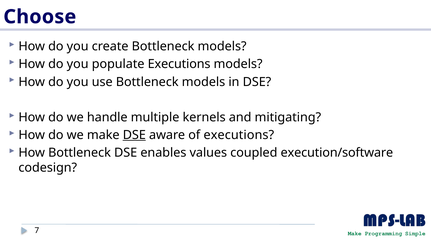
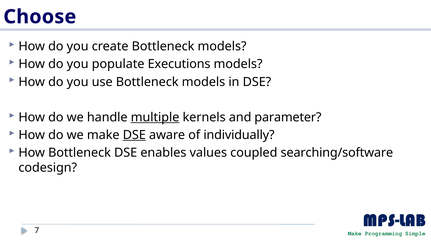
multiple underline: none -> present (155, 118)
mitigating: mitigating -> parameter (288, 118)
of executions: executions -> individually (239, 135)
execution/software: execution/software -> searching/software (337, 153)
